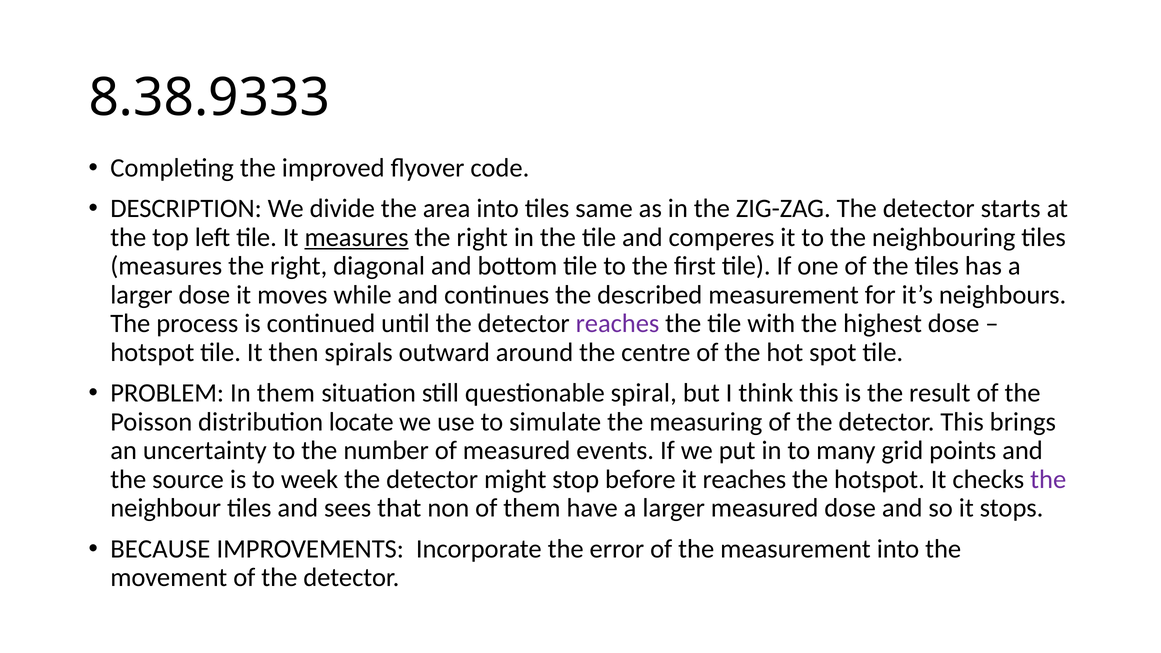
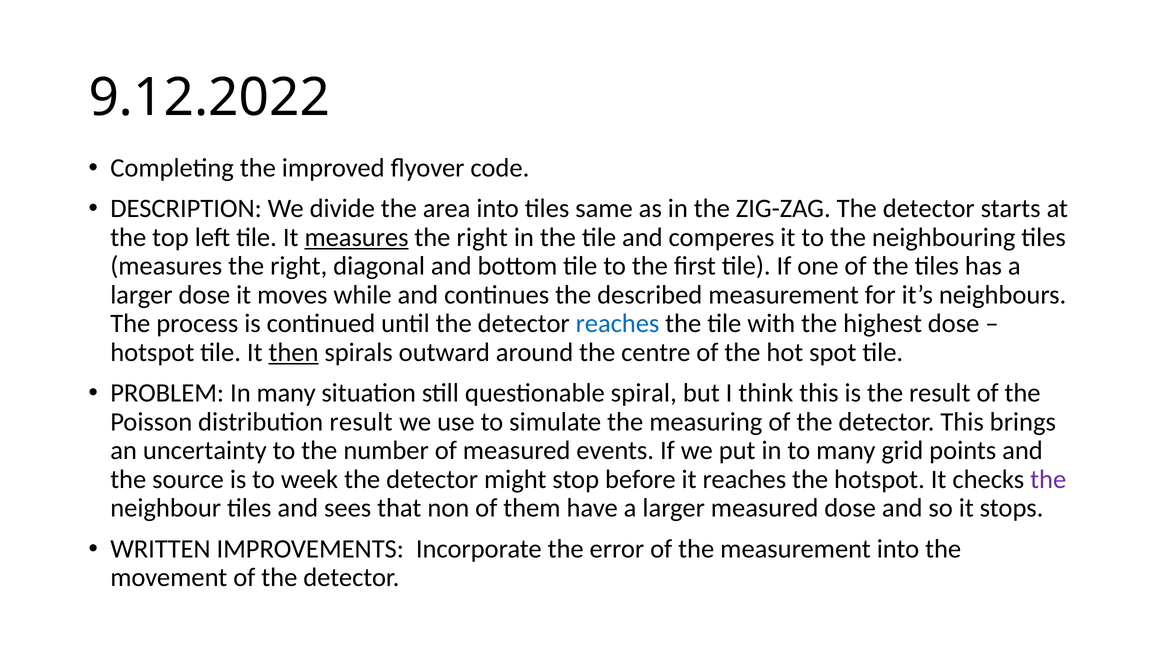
8.38.9333: 8.38.9333 -> 9.12.2022 (209, 98)
reaches colour: purple -> blue (617, 324)
then underline: none -> present (294, 352)
In them: them -> many (286, 393)
distribution locate: locate -> result (361, 422)
BECAUSE: BECAUSE -> WRITTEN (160, 549)
